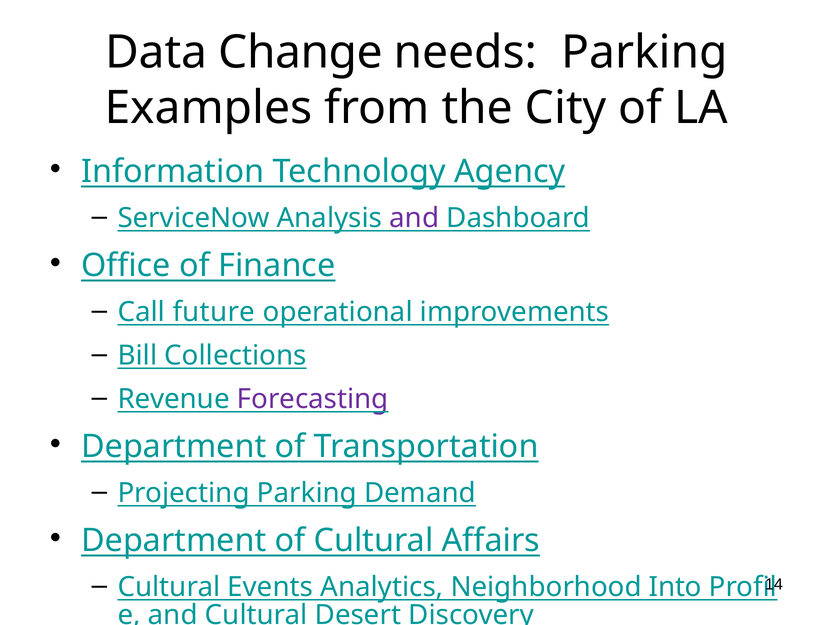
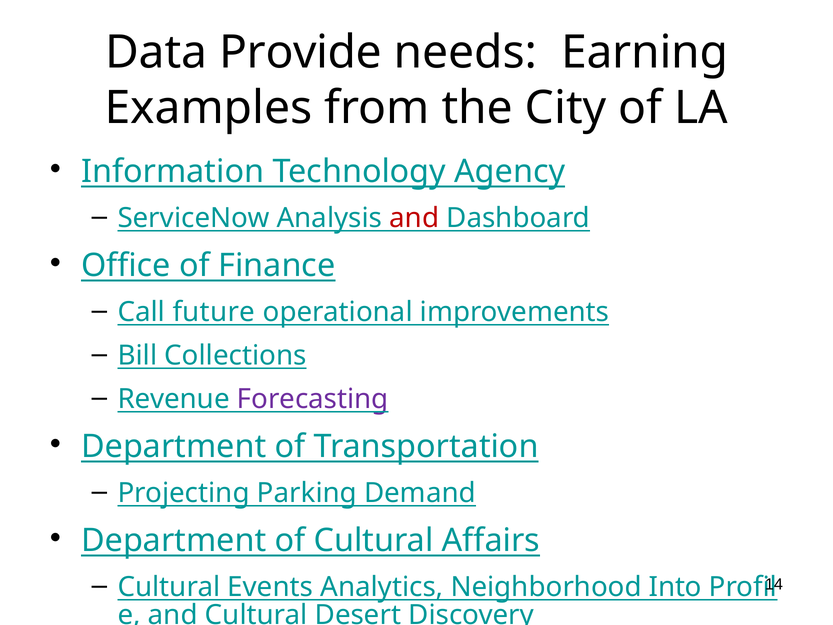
Change: Change -> Provide (301, 53)
needs Parking: Parking -> Earning (645, 53)
and colour: purple -> red (414, 218)
